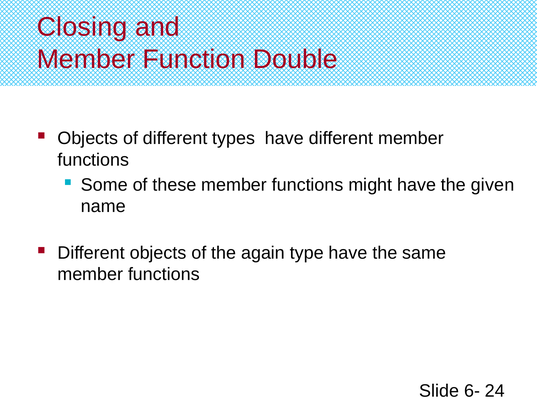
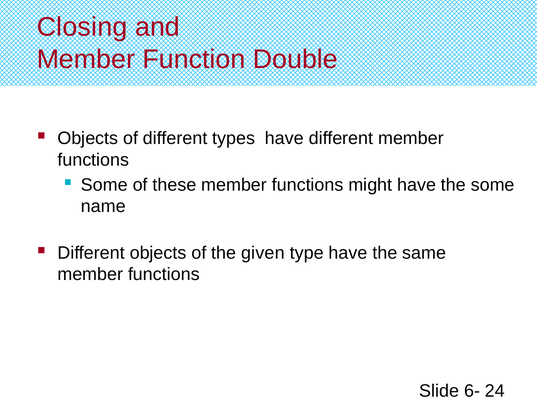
the given: given -> some (493, 185)
again: again -> given (263, 253)
